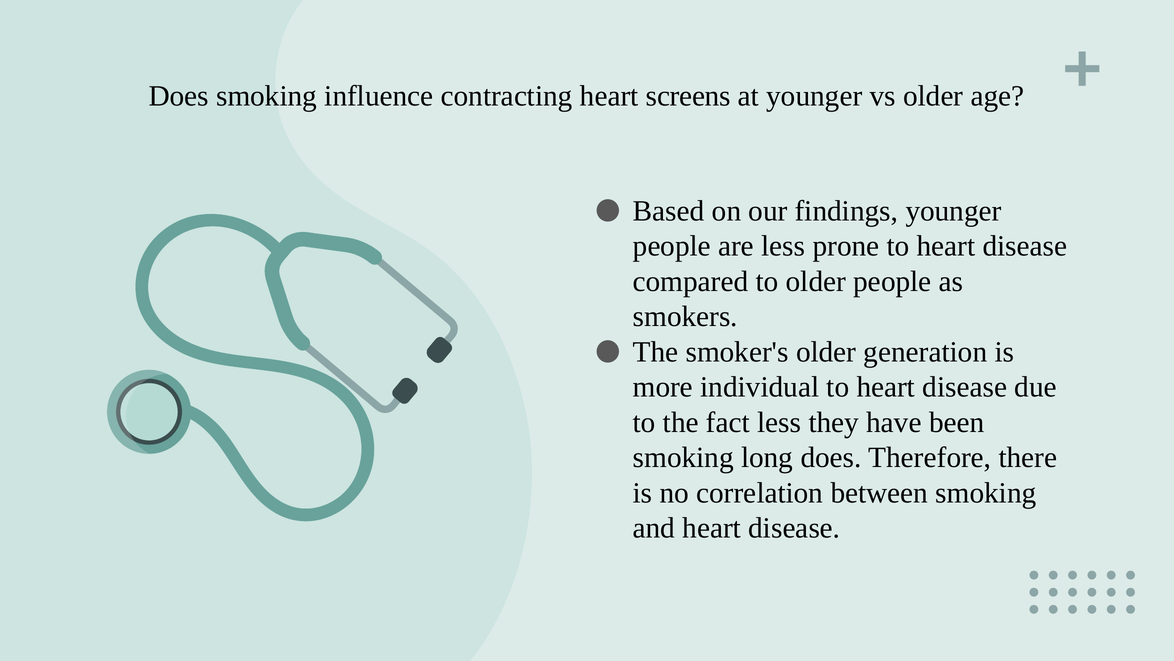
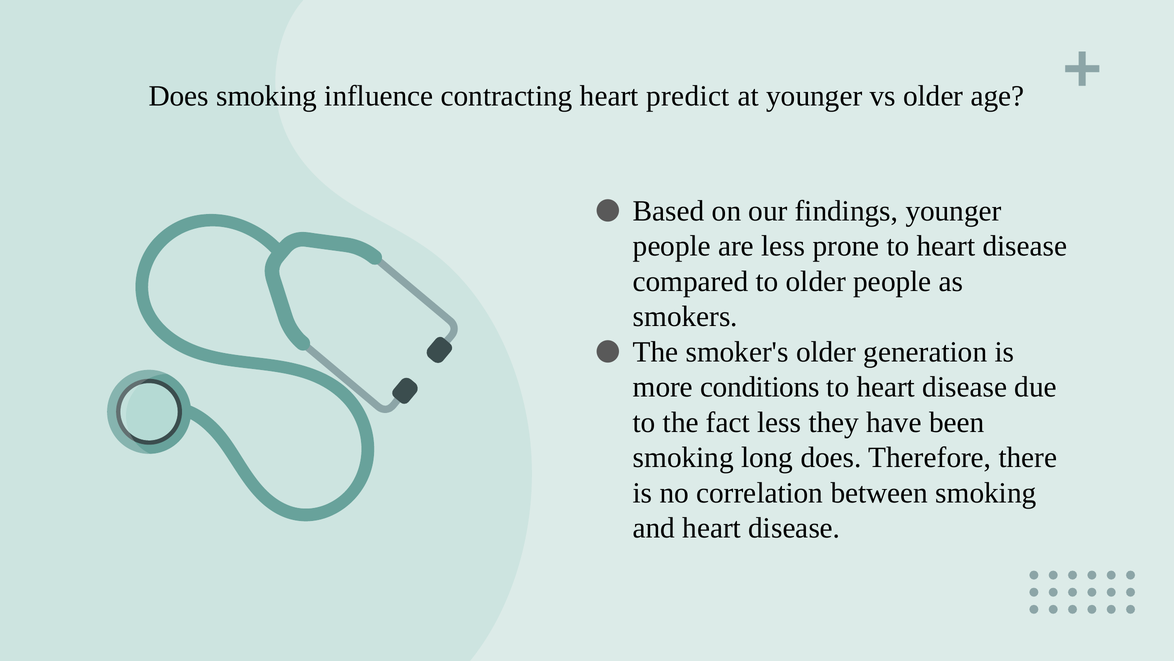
screens: screens -> predict (688, 96)
individual: individual -> conditions (760, 387)
